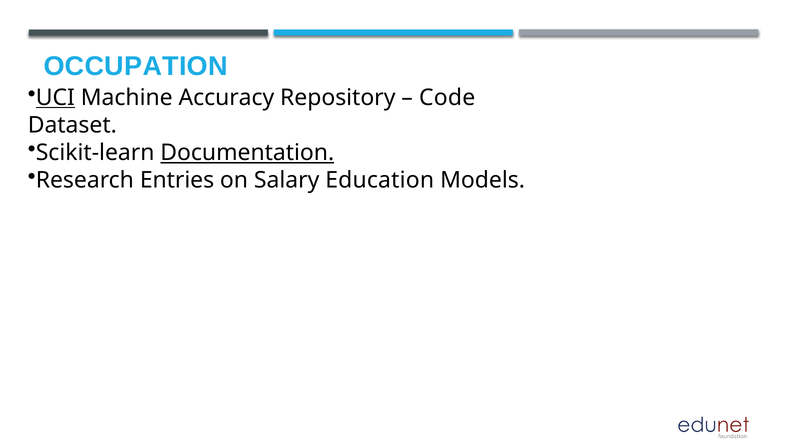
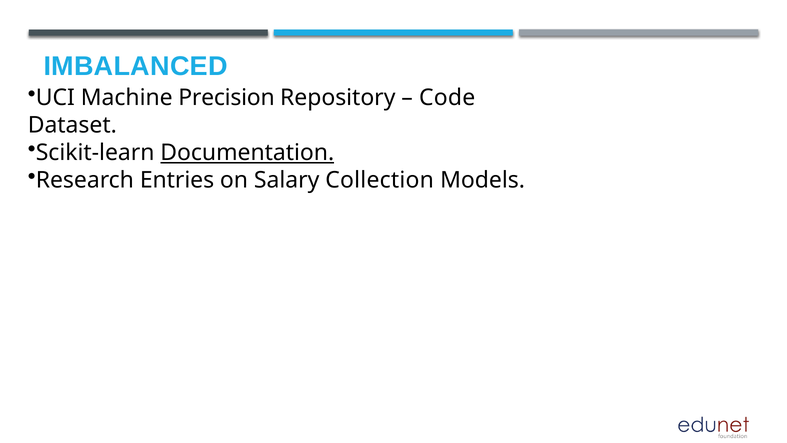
OCCUPATION: OCCUPATION -> IMBALANCED (136, 66)
UCI underline: present -> none (55, 98)
Accuracy: Accuracy -> Precision (227, 98)
Education: Education -> Collection (380, 180)
